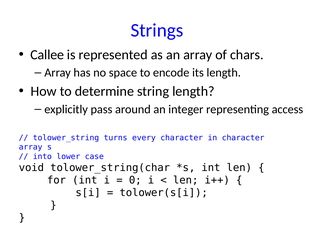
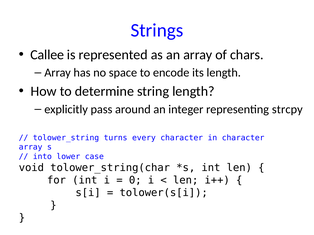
access: access -> strcpy (287, 109)
